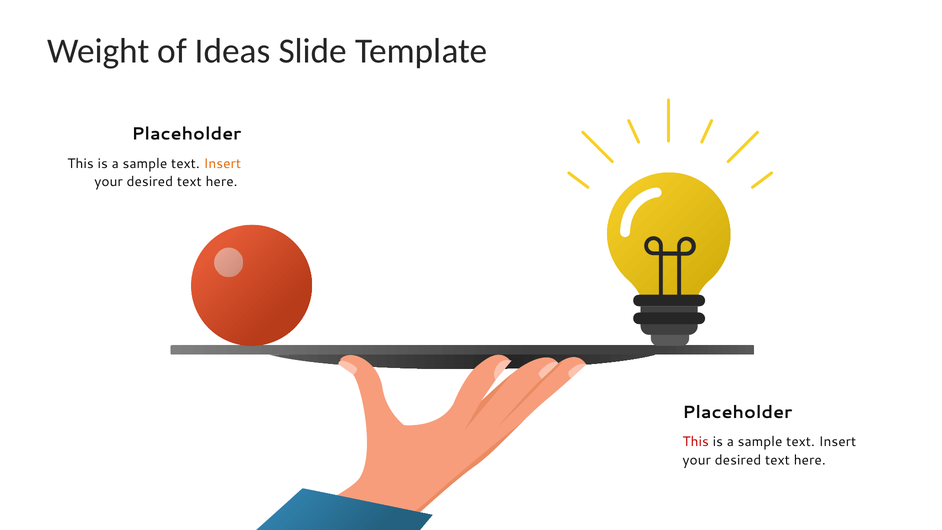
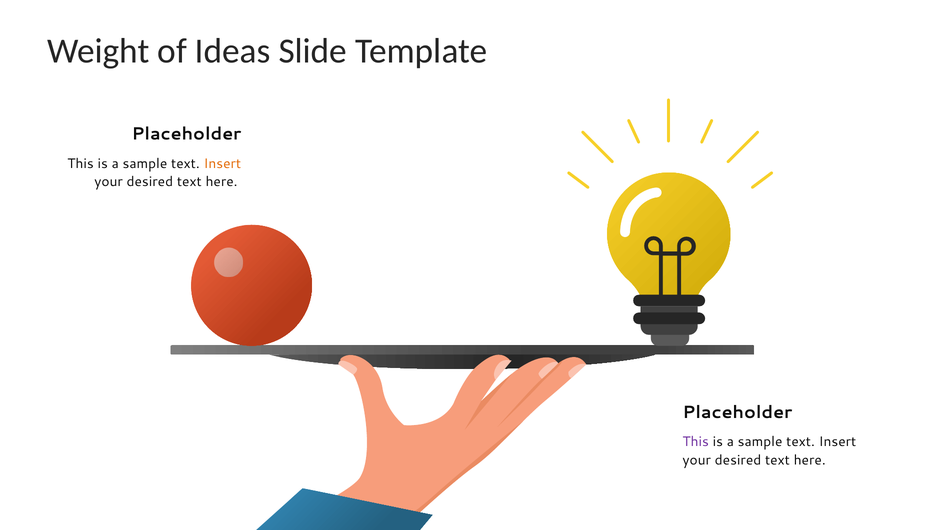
This colour: red -> purple (696, 442)
